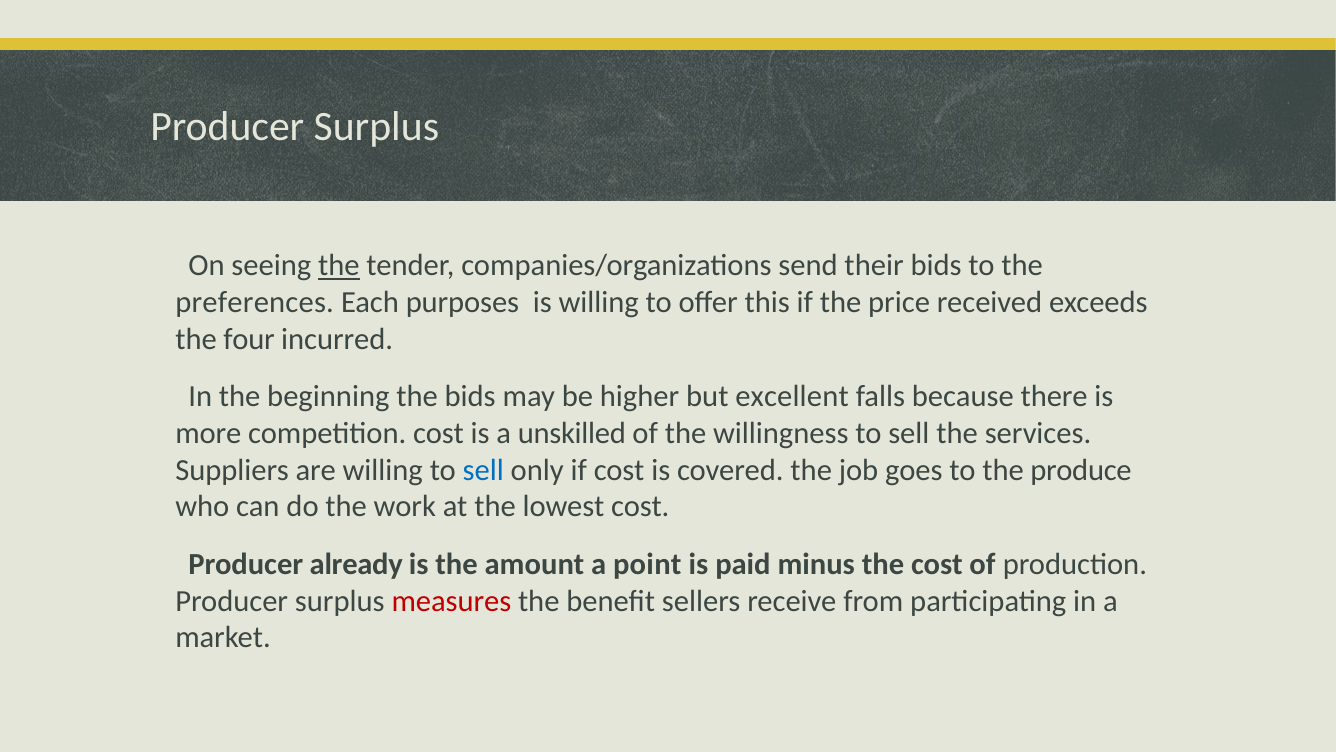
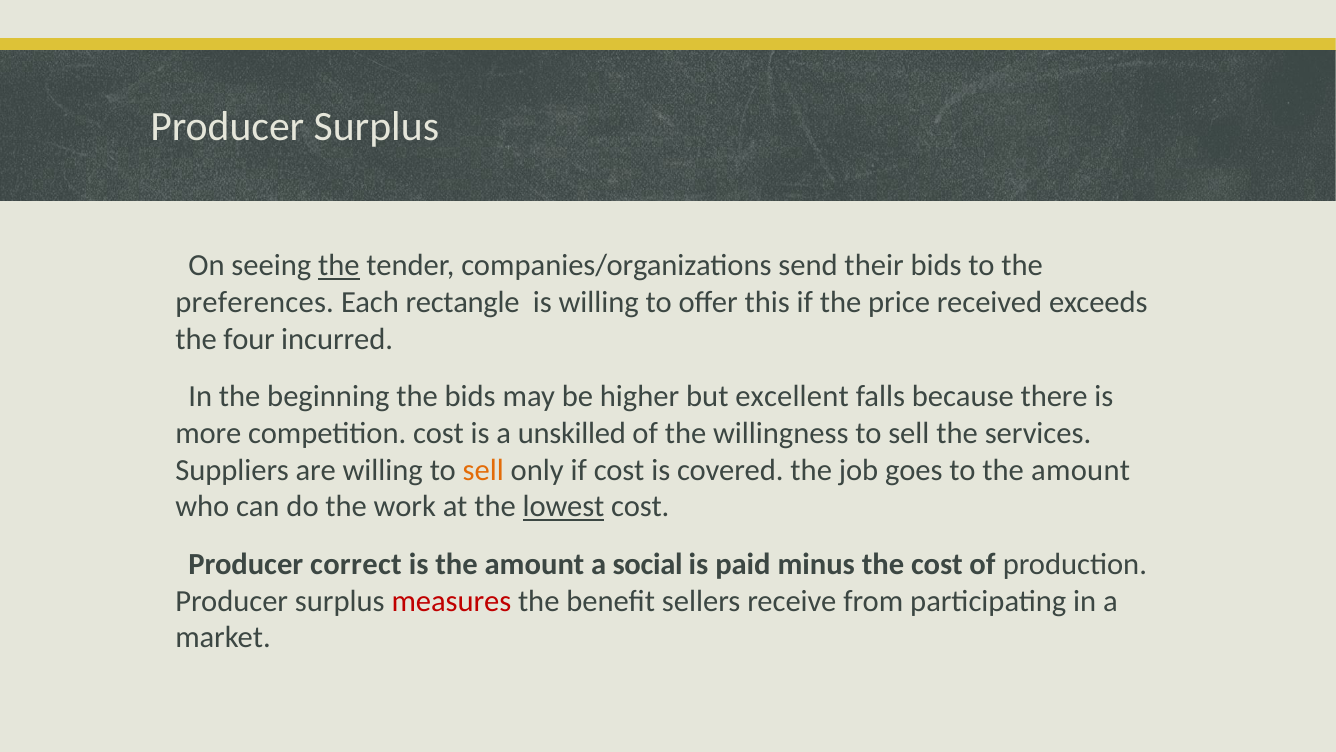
purposes: purposes -> rectangle (463, 302)
sell colour: blue -> orange (483, 470)
to the produce: produce -> amount (1081, 470)
lowest underline: none -> present (564, 507)
already: already -> correct (356, 564)
point: point -> social (648, 564)
